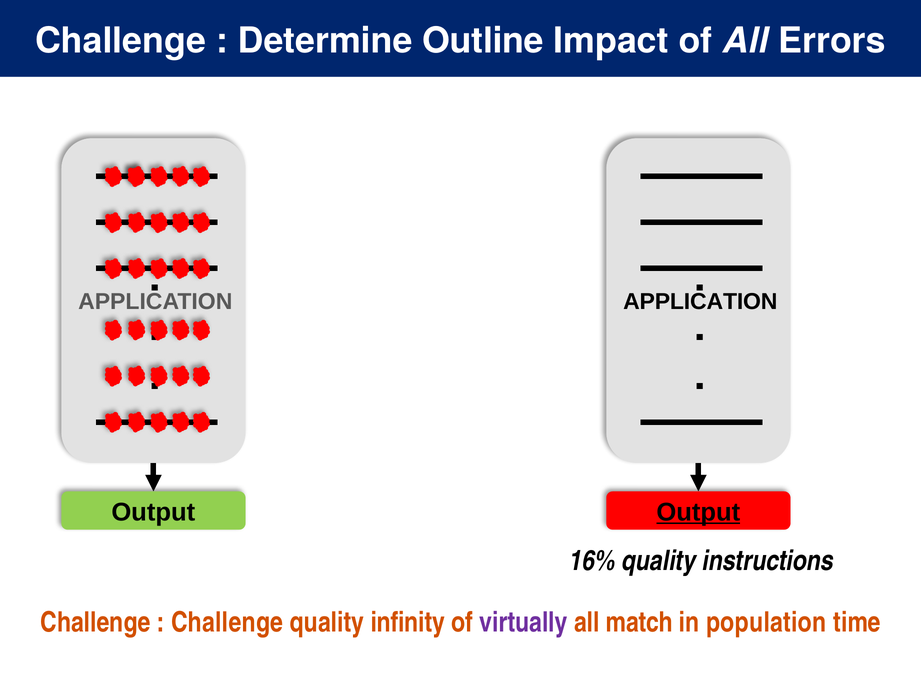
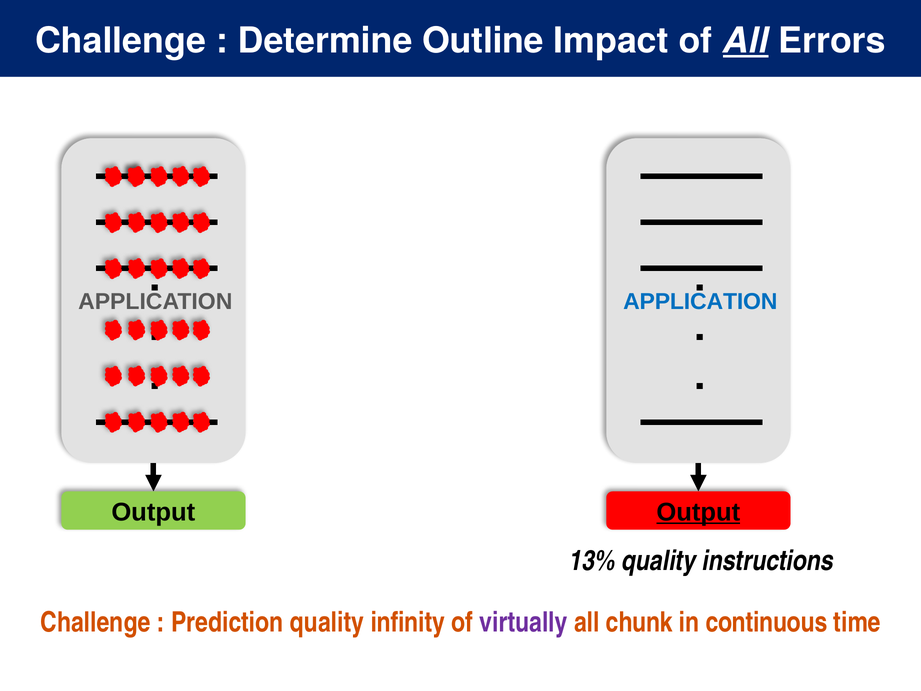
All underline: none -> present (746, 41)
APPLICATION colour: black -> blue (700, 301)
16%: 16% -> 13% (592, 561)
Challenge: Challenge -> Prediction (227, 622)
match: match -> chunk (639, 622)
population: population -> continuous (767, 622)
